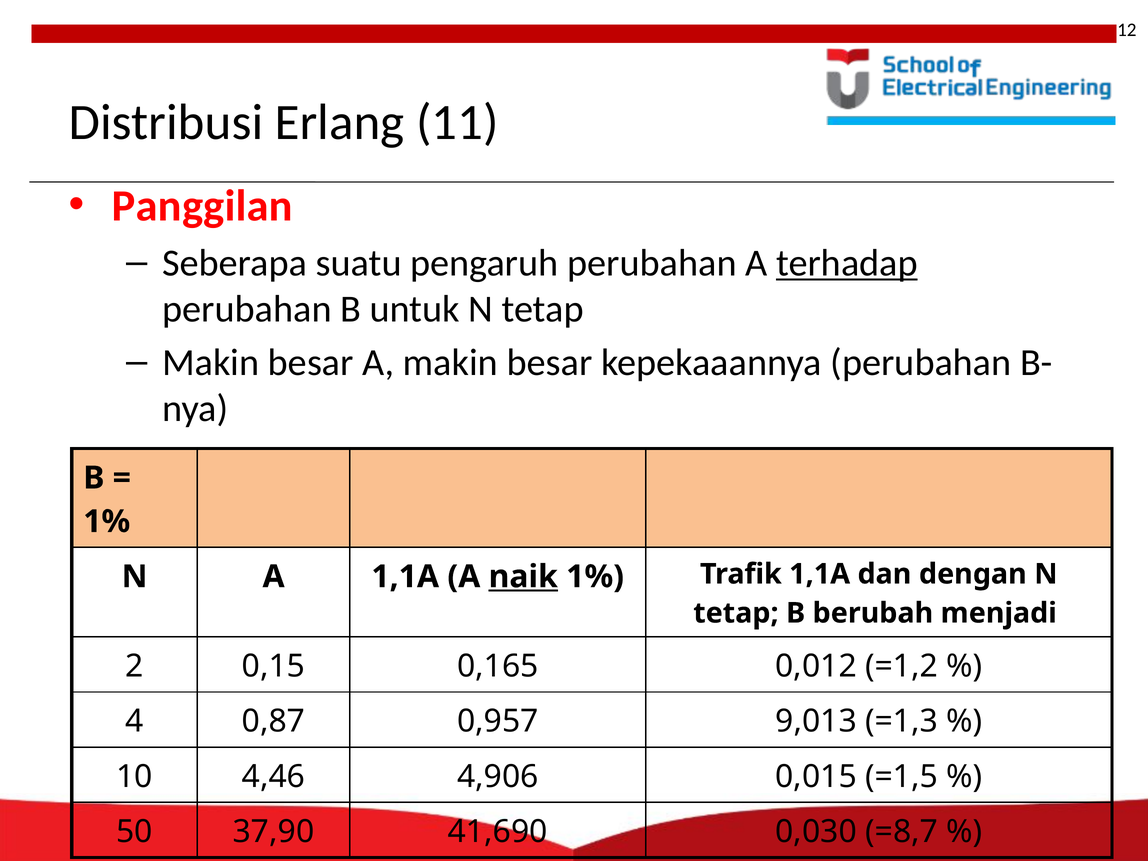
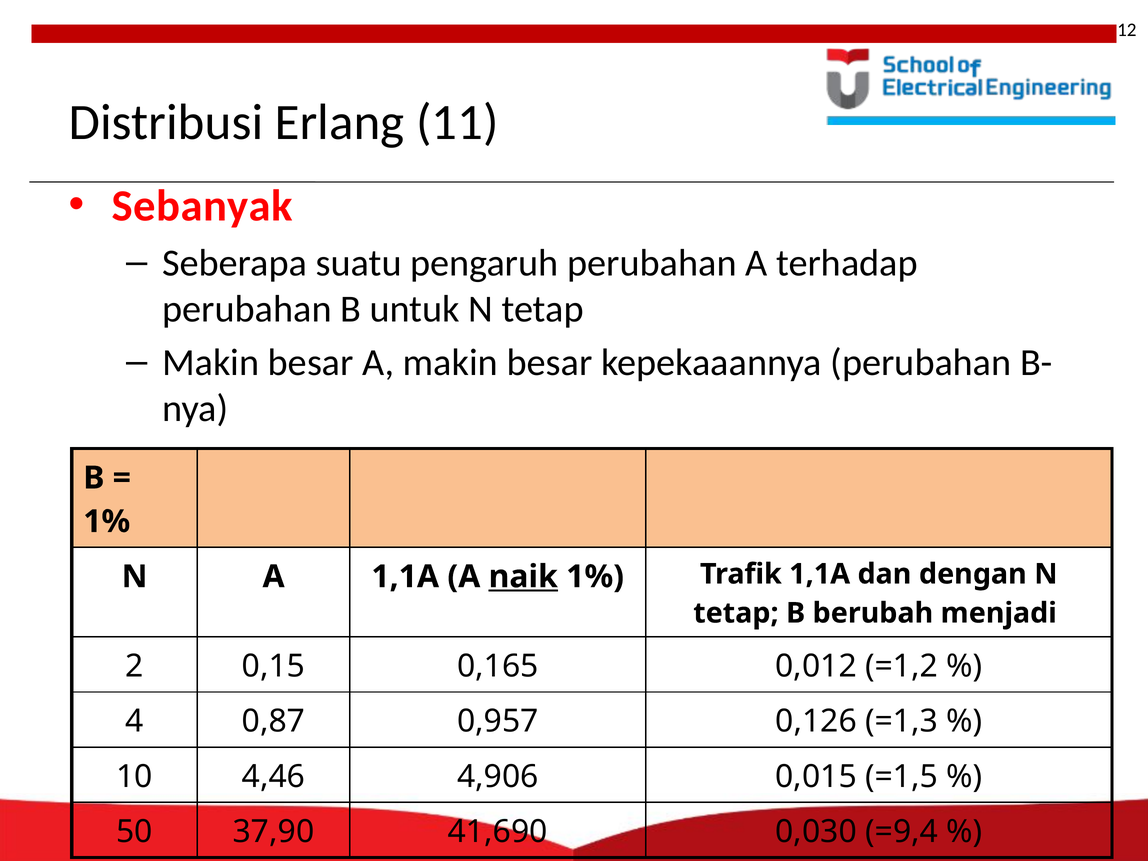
Panggilan: Panggilan -> Sebanyak (202, 206)
terhadap underline: present -> none (847, 263)
9,013: 9,013 -> 0,126 (816, 721)
=8,7: =8,7 -> =9,4 (902, 832)
